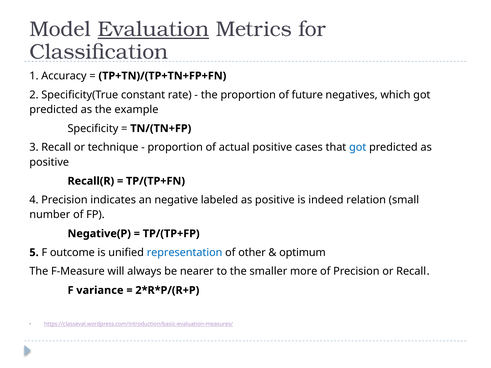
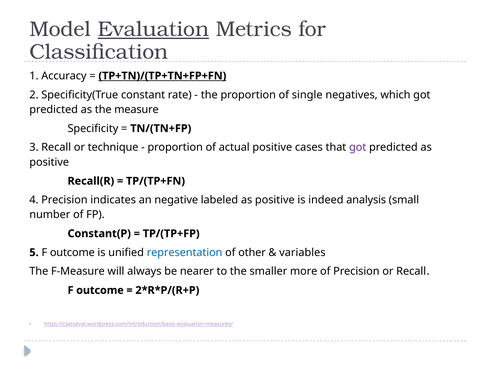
TP+TN)/(TP+TN+FP+FN underline: none -> present (162, 76)
future: future -> single (307, 95)
example: example -> measure (137, 110)
got colour: blue -> purple (358, 147)
relation: relation -> analysis (366, 200)
Negative(P: Negative(P -> Constant(P (99, 234)
optimum: optimum -> variables (302, 253)
variance: variance -> outcome (100, 290)
